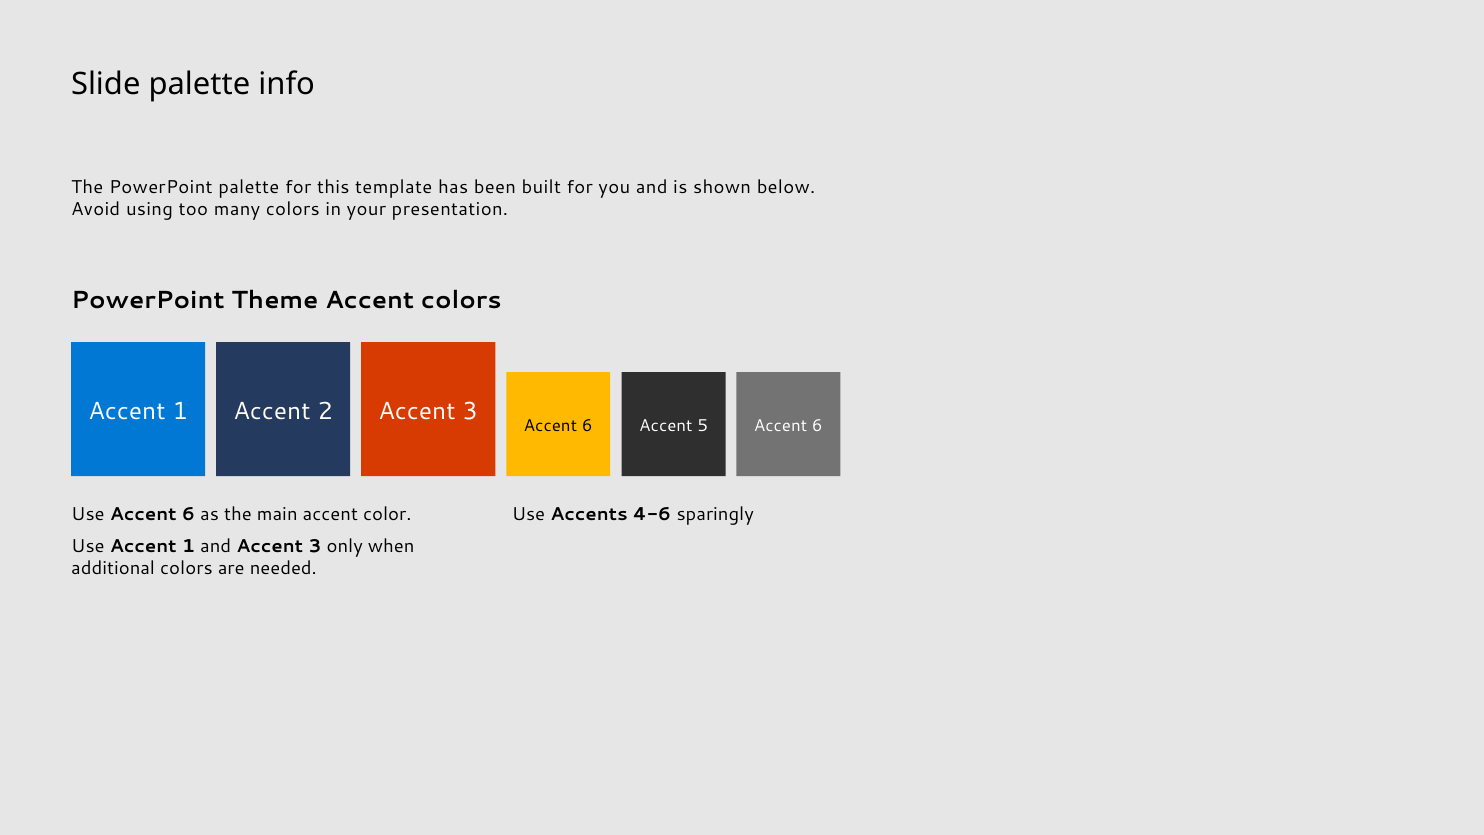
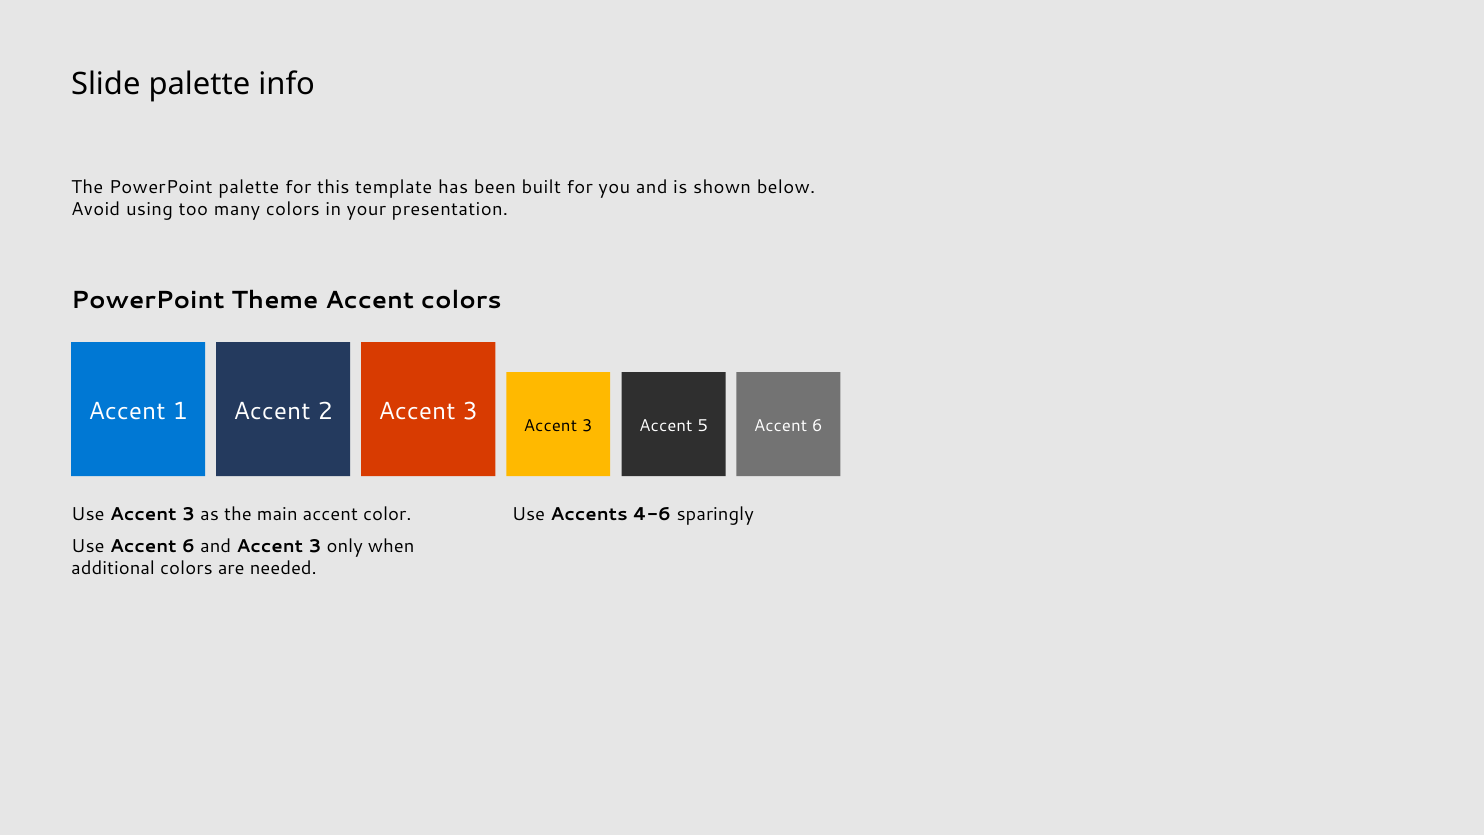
6: 6 -> 3 (587, 425)
Use Accent 6: 6 -> 3 (188, 514)
Use Accent 1: 1 -> 6 (188, 546)
